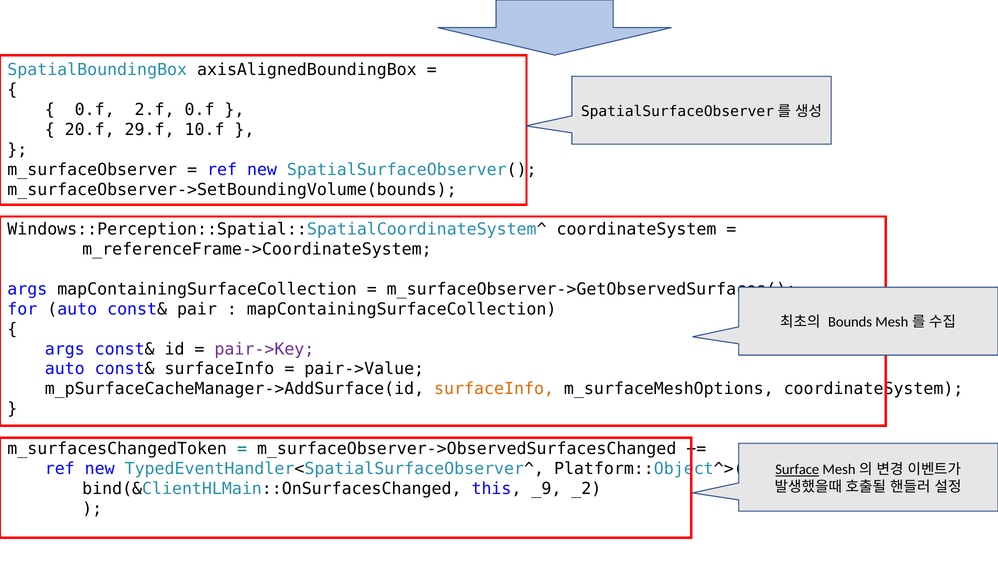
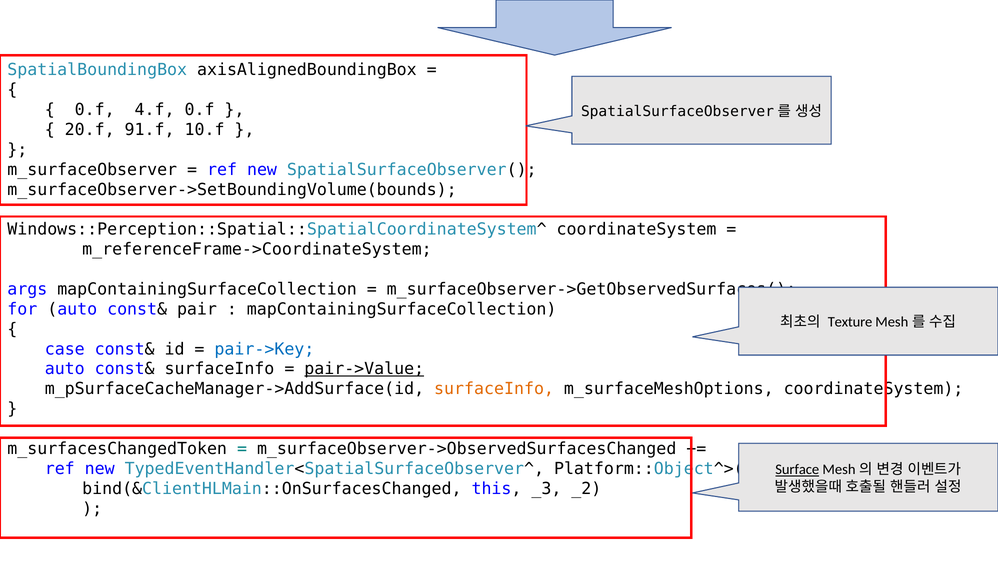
2.f: 2.f -> 4.f (155, 110)
29.f: 29.f -> 91.f (150, 130)
Bounds: Bounds -> Texture (850, 322)
args: args -> case (65, 349)
pair->Key colour: purple -> blue (264, 349)
pair->Value underline: none -> present (364, 369)
_9: _9 -> _3 (546, 489)
